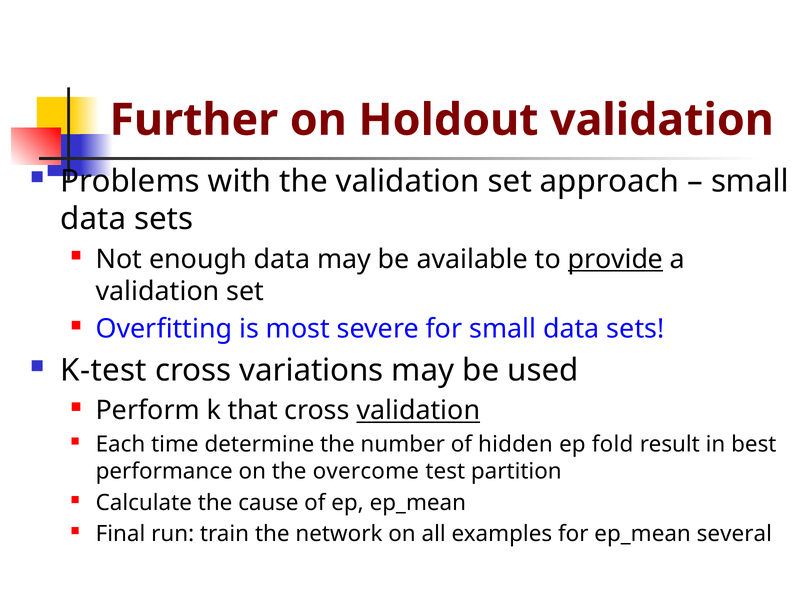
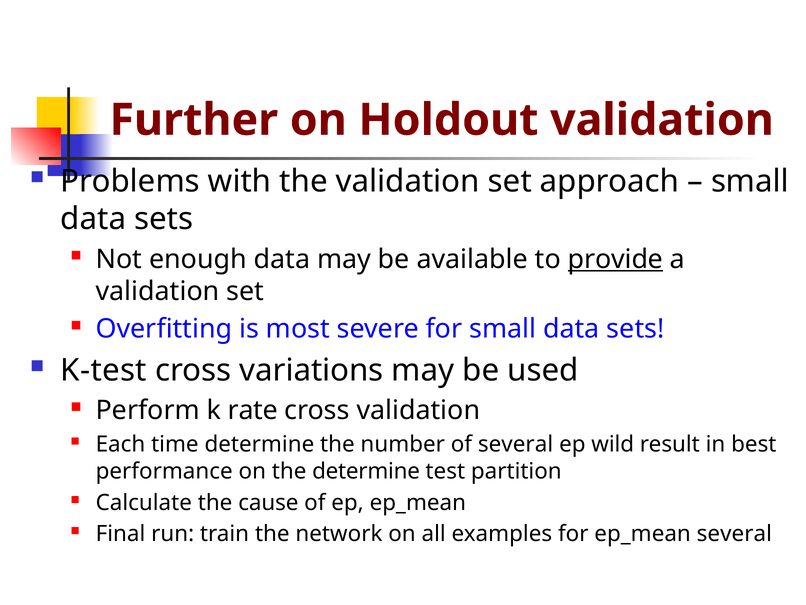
that: that -> rate (253, 410)
validation underline: present -> none (418, 410)
of hidden: hidden -> several (516, 444)
fold: fold -> wild (613, 444)
the overcome: overcome -> determine (366, 471)
